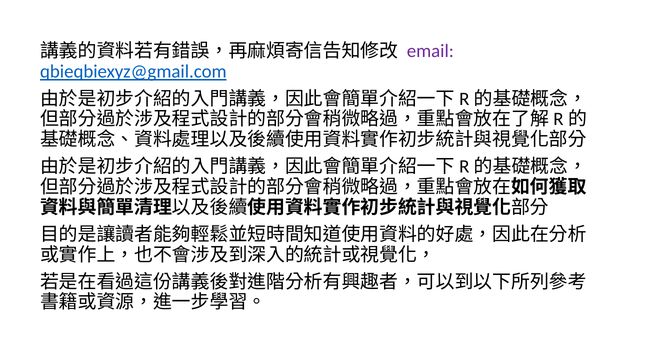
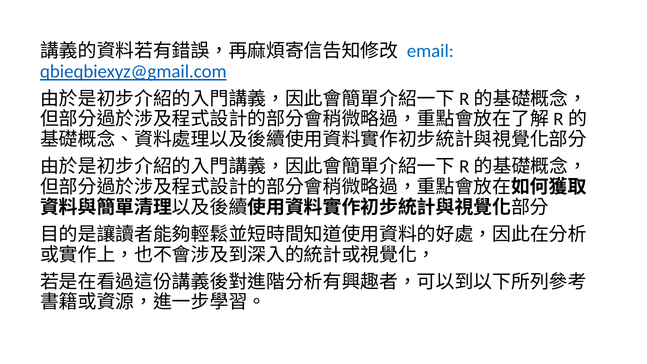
email colour: purple -> blue (430, 51)
